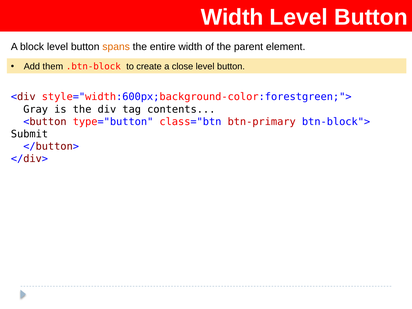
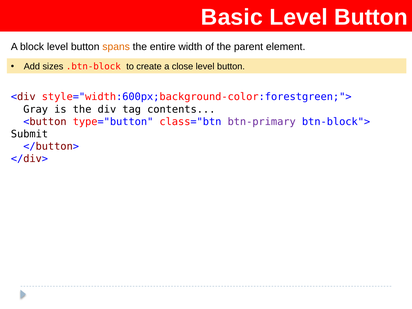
Width: Width -> Basic (232, 17)
them: them -> sizes (53, 67)
btn-primary colour: red -> purple (262, 122)
